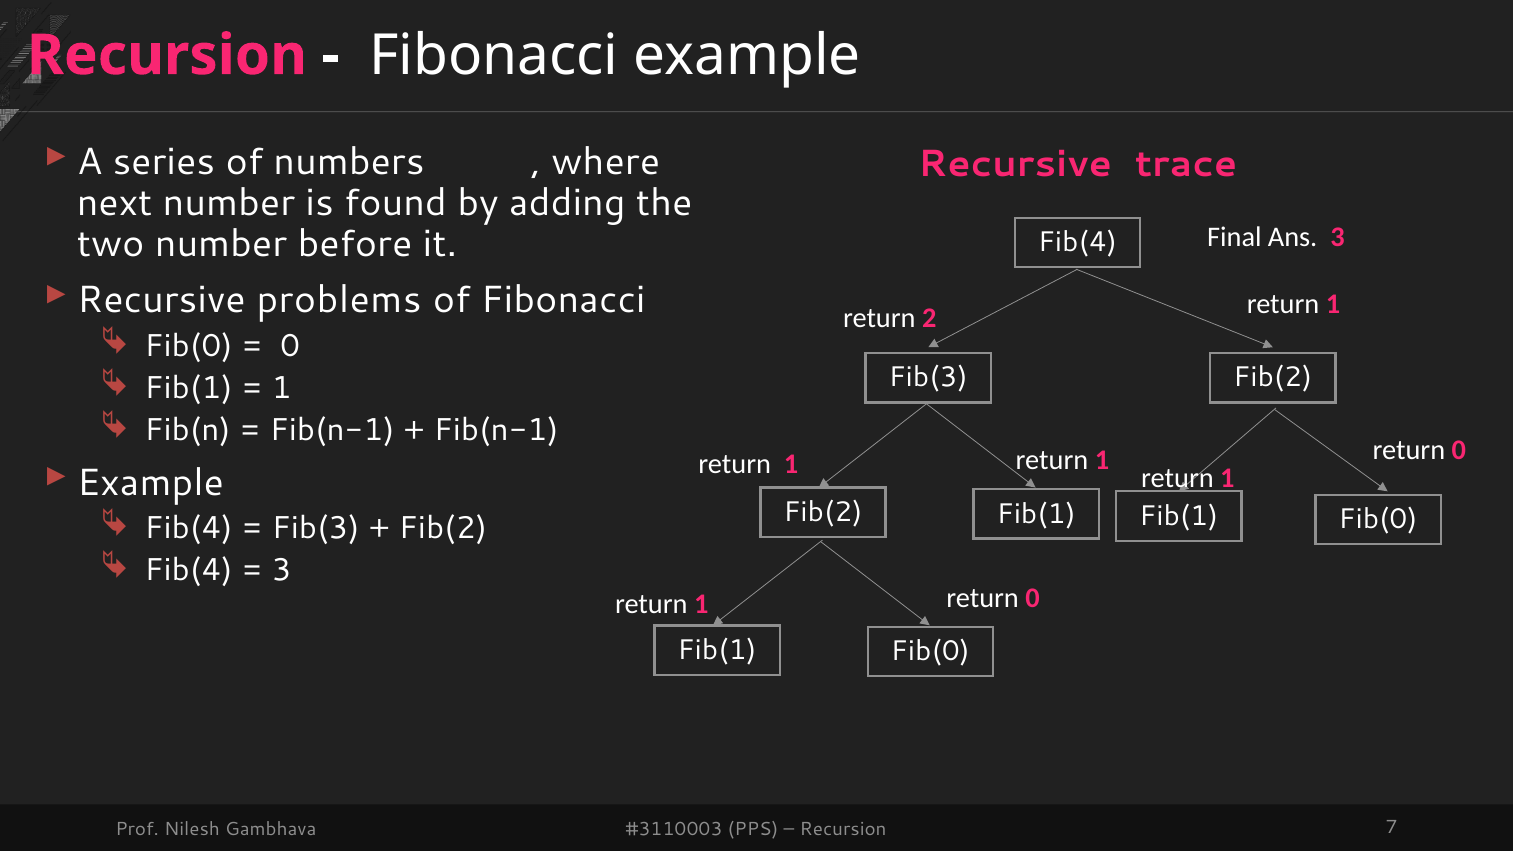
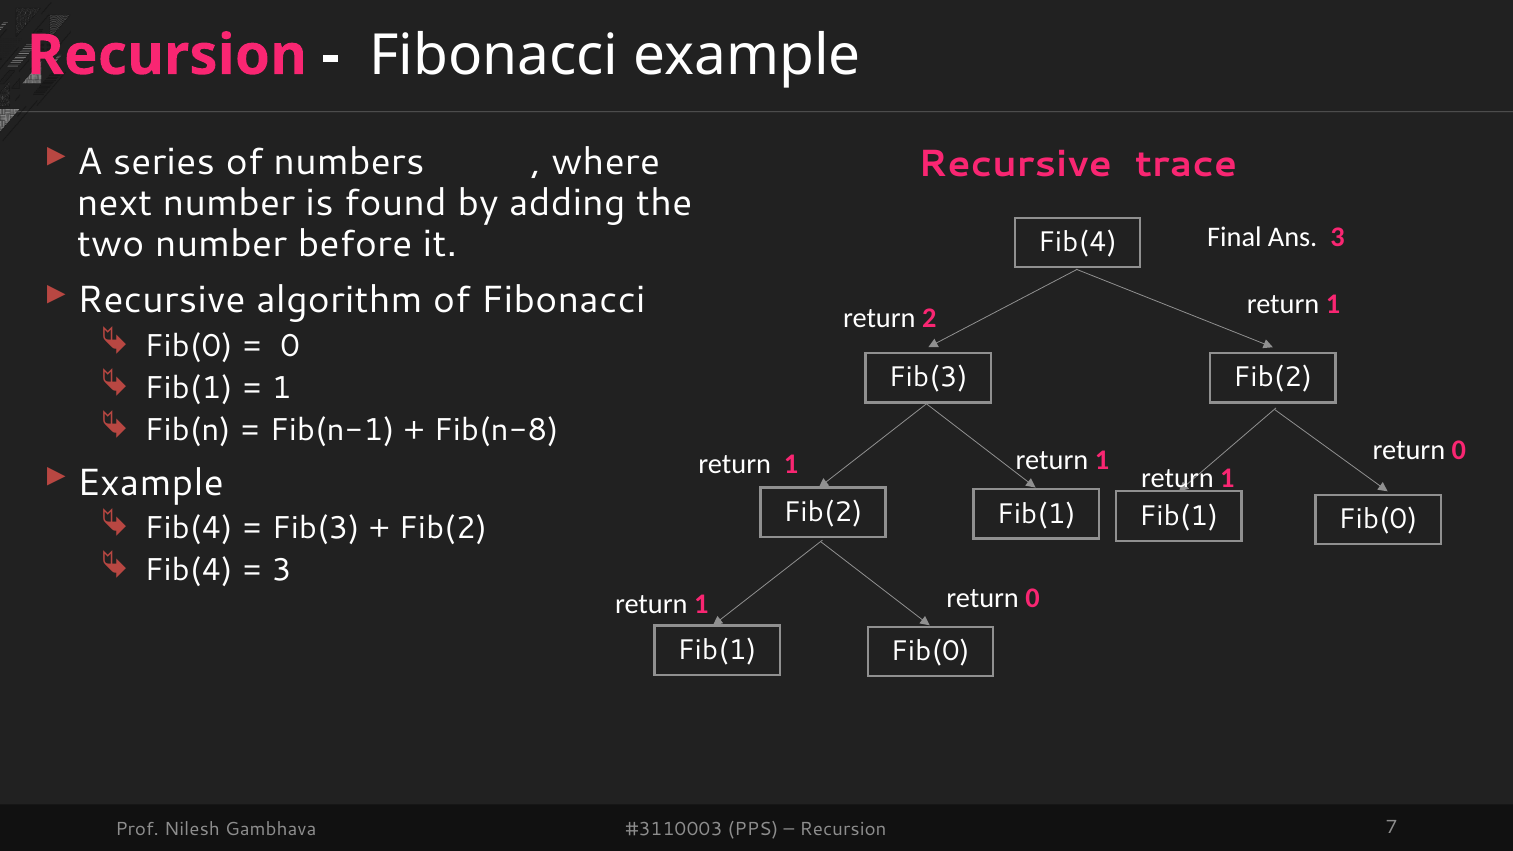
problems: problems -> algorithm (339, 301)
Fib(n-1: Fib(n-1 -> Fib(n-8 (496, 430)
